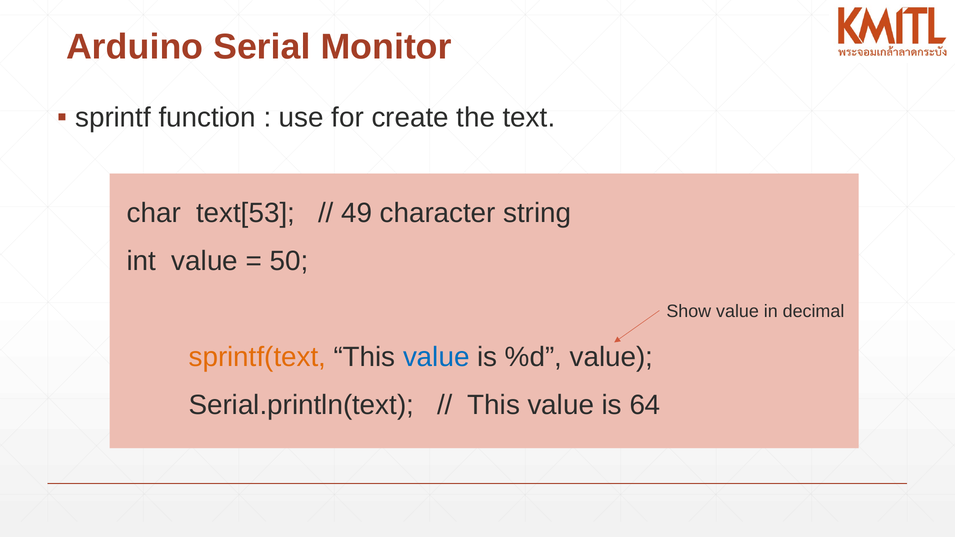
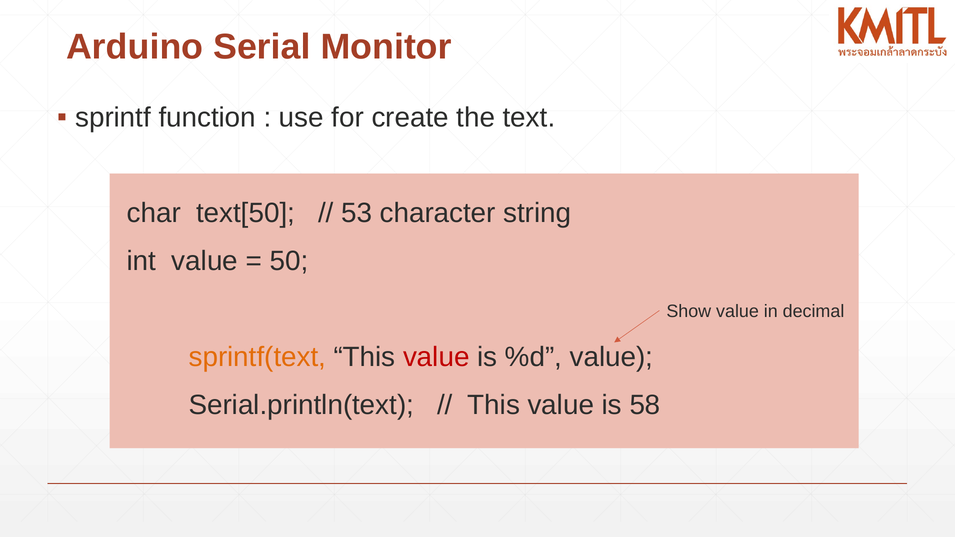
text[53: text[53 -> text[50 (246, 213)
49: 49 -> 53 (357, 213)
value colour: blue -> red (436, 357)
64: 64 -> 58 (645, 405)
